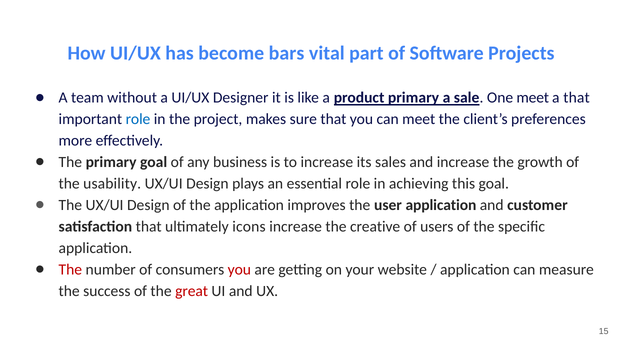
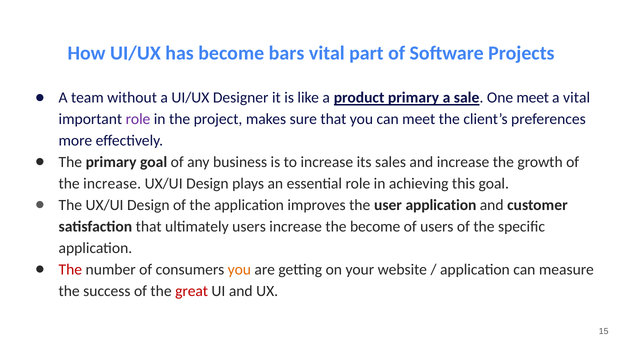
a that: that -> vital (577, 98)
role colour: blue -> purple (138, 119)
the usability: usability -> increase (112, 184)
ultimately icons: icons -> users (249, 227)
the creative: creative -> become (375, 227)
you colour: red -> orange (239, 270)
